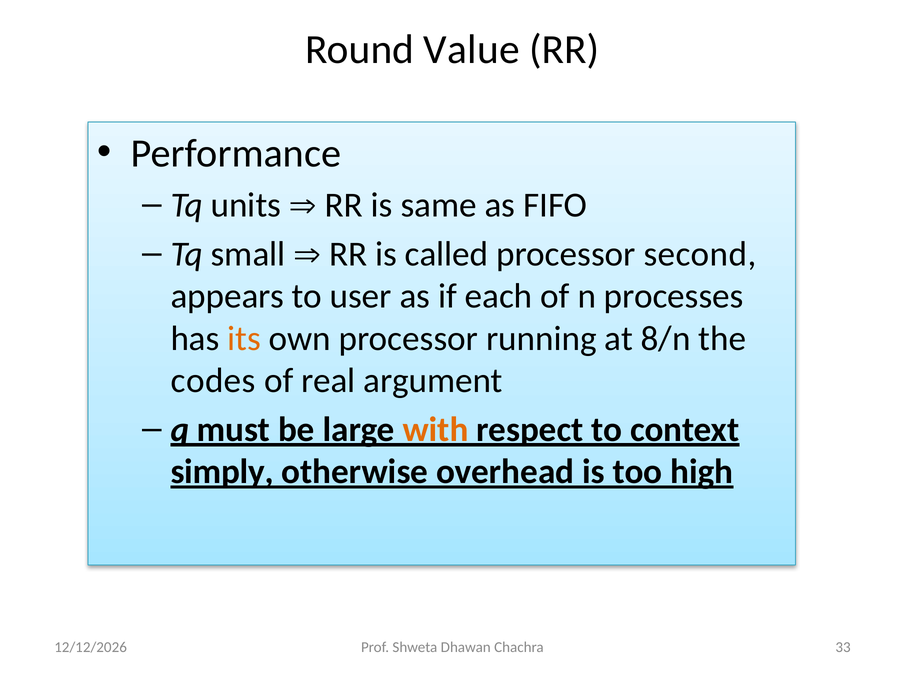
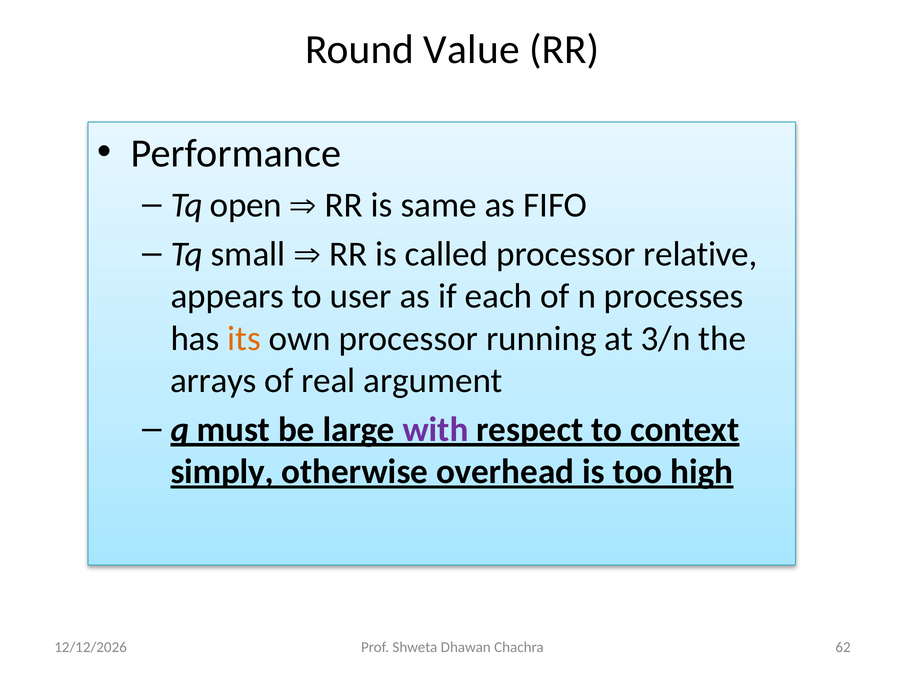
units: units -> open (246, 205)
second: second -> relative (700, 255)
8/n: 8/n -> 3/n (666, 339)
codes: codes -> arrays (214, 381)
with colour: orange -> purple (435, 430)
33: 33 -> 62 (843, 648)
